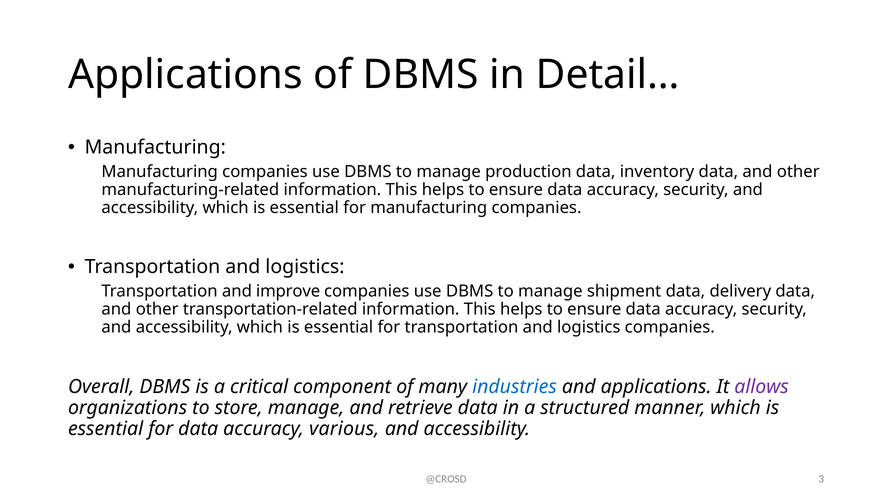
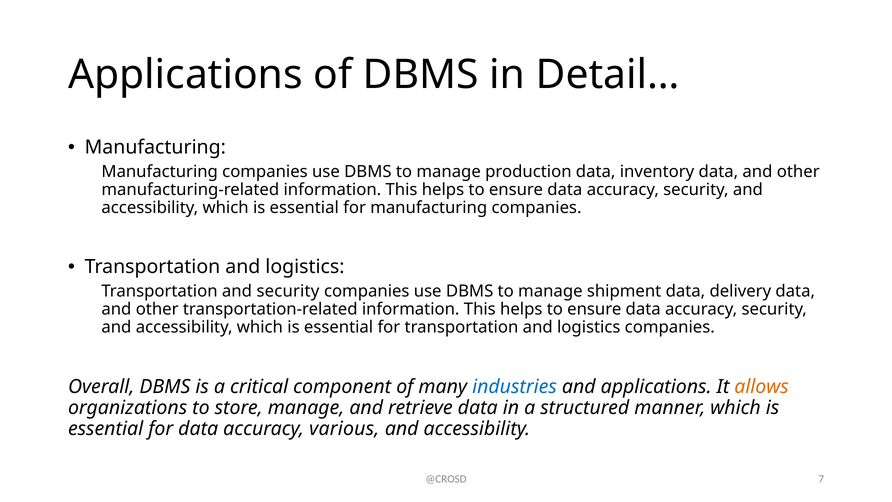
and improve: improve -> security (288, 291)
allows colour: purple -> orange (762, 386)
3: 3 -> 7 (821, 479)
